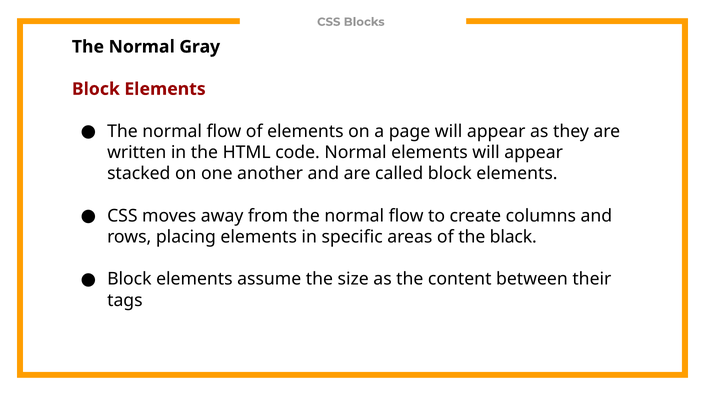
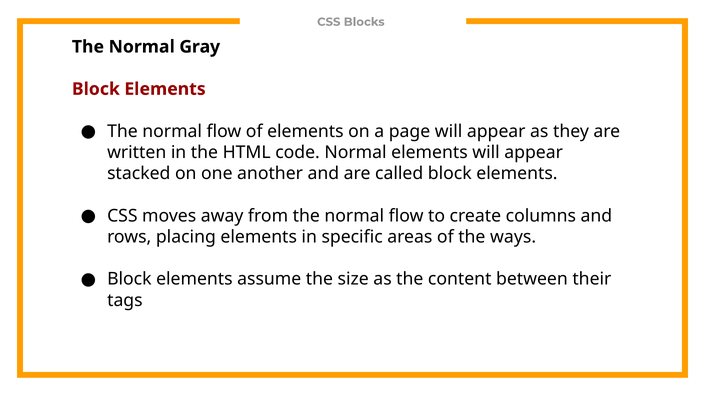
black: black -> ways (513, 237)
